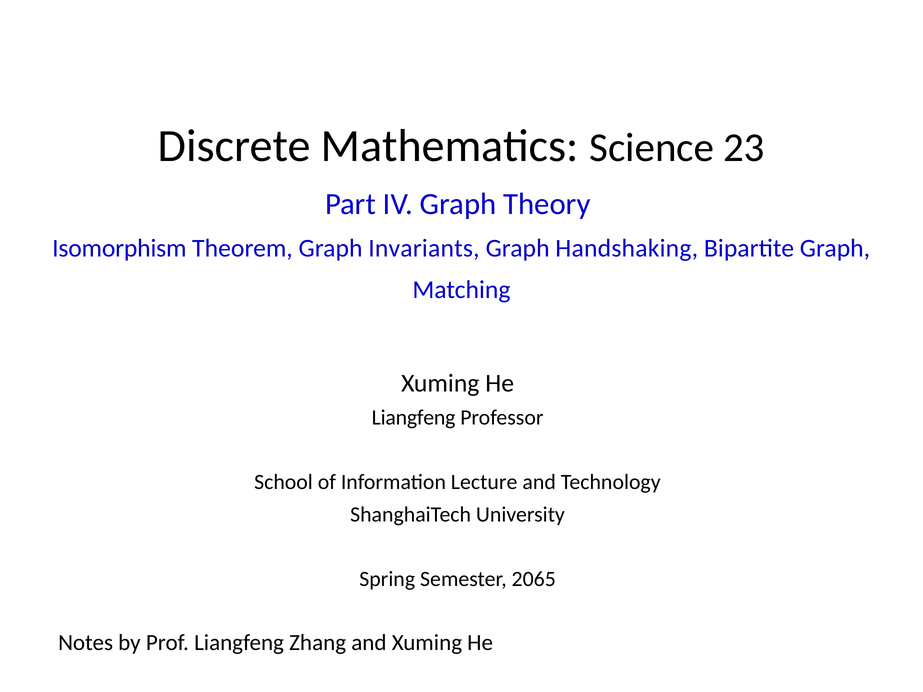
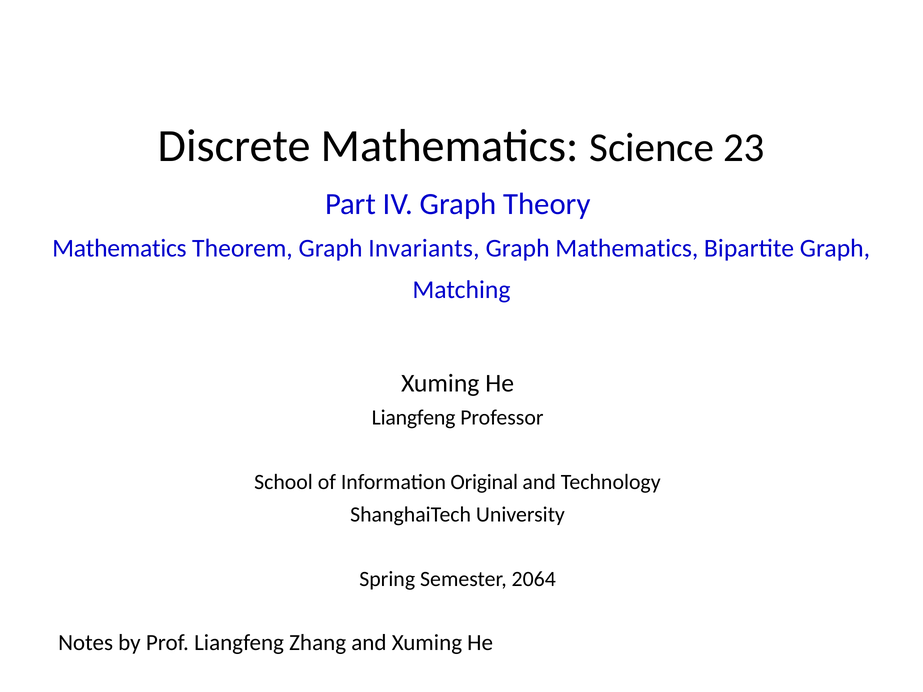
Isomorphism: Isomorphism -> Mathematics (119, 248)
Graph Handshaking: Handshaking -> Mathematics (627, 248)
Lecture: Lecture -> Original (484, 482)
2065: 2065 -> 2064 (534, 579)
